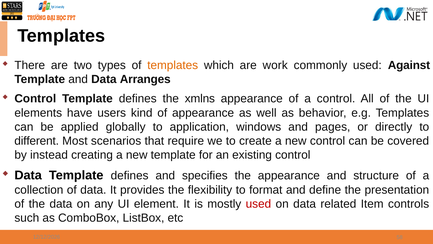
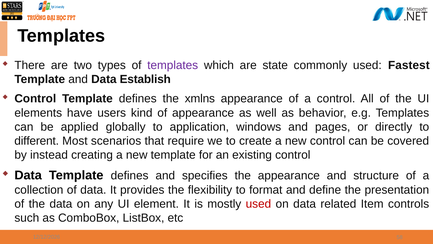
templates colour: orange -> purple (173, 65)
work: work -> state (275, 65)
Against: Against -> Fastest (409, 65)
Arranges: Arranges -> Establish (145, 79)
